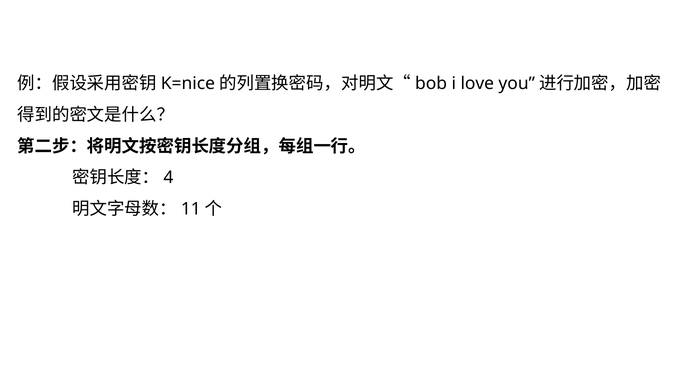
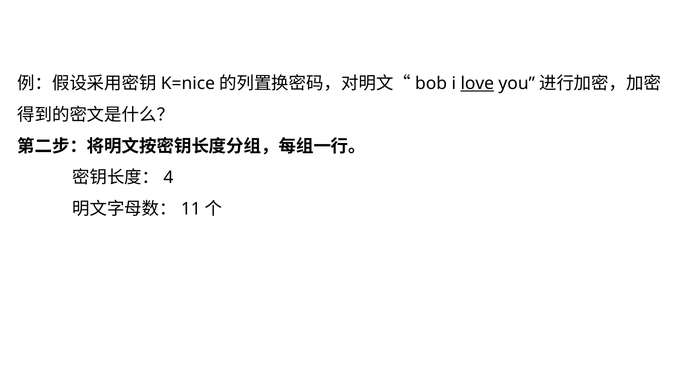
love underline: none -> present (477, 84)
